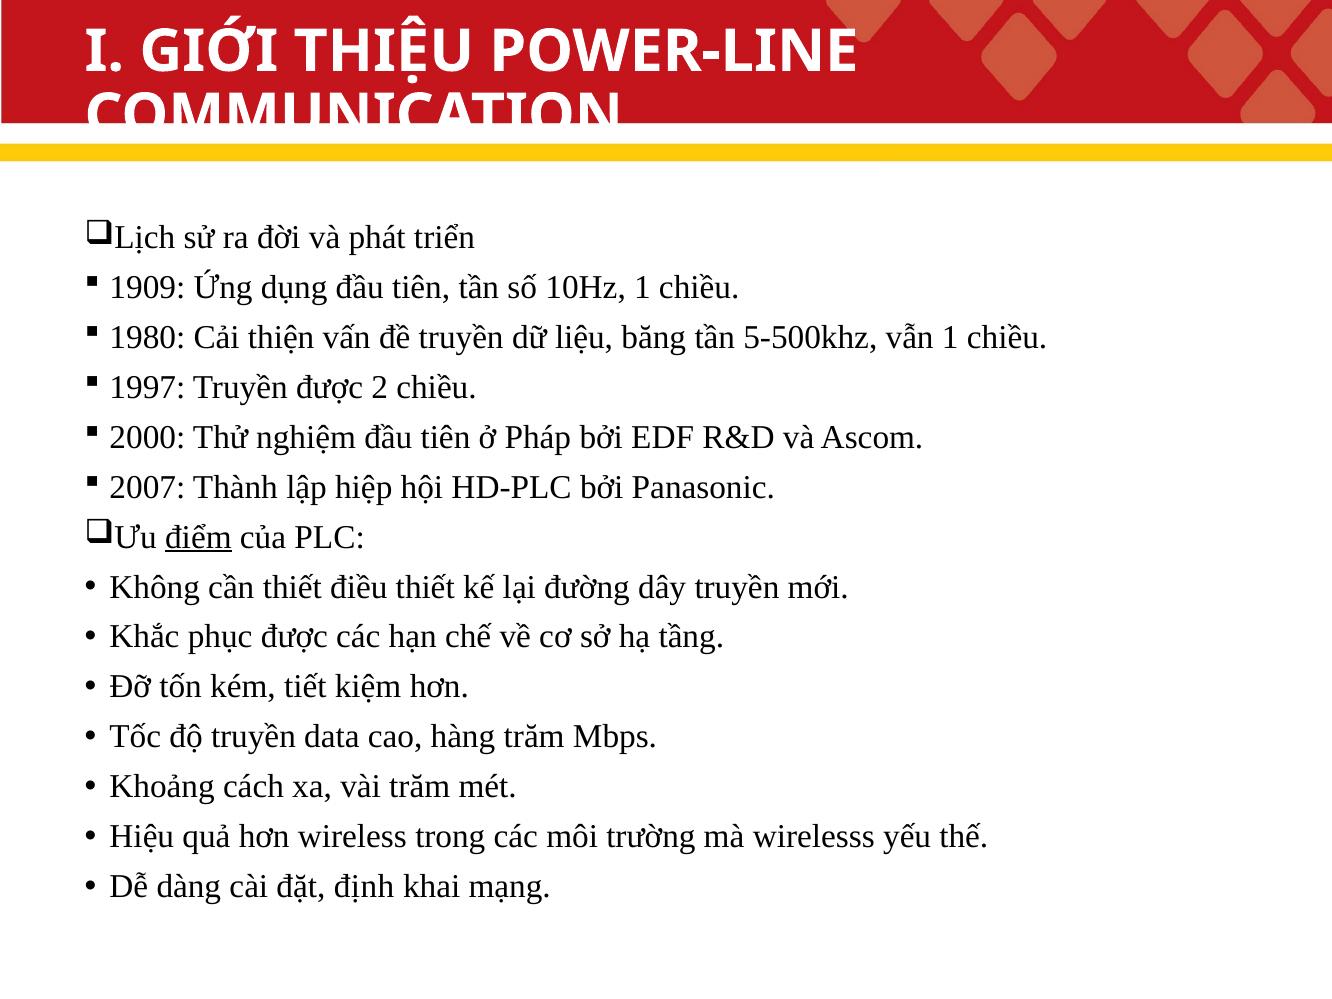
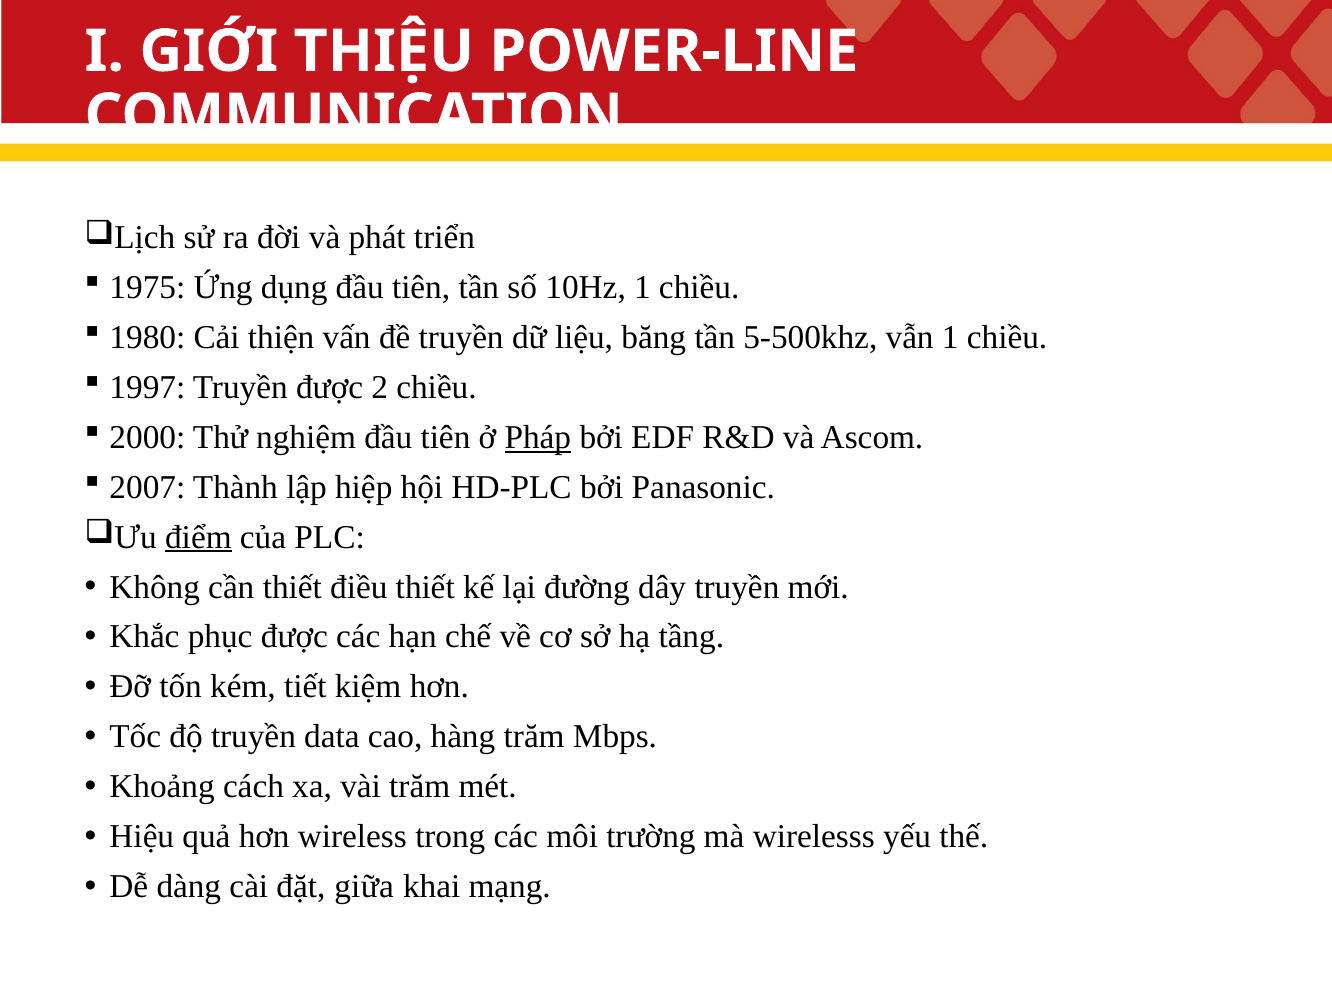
1909: 1909 -> 1975 (147, 288)
Pháp underline: none -> present (538, 437)
định: định -> giữa (364, 886)
